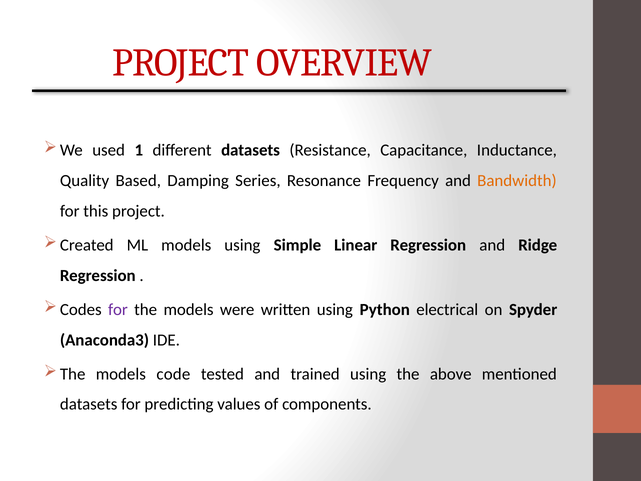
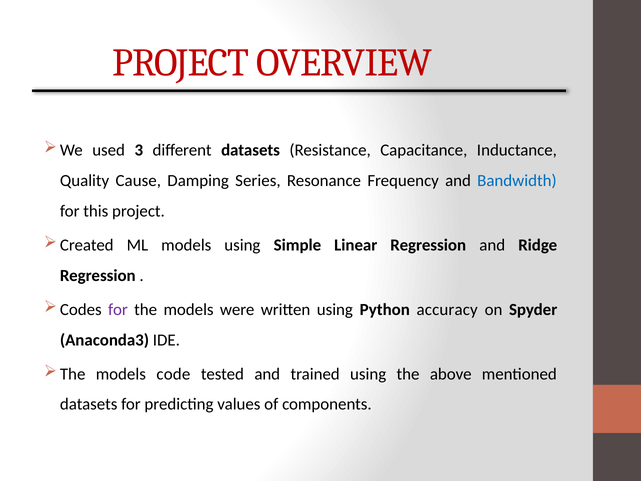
1: 1 -> 3 (139, 150)
Based: Based -> Cause (138, 180)
Bandwidth colour: orange -> blue (517, 180)
electrical: electrical -> accuracy (447, 309)
